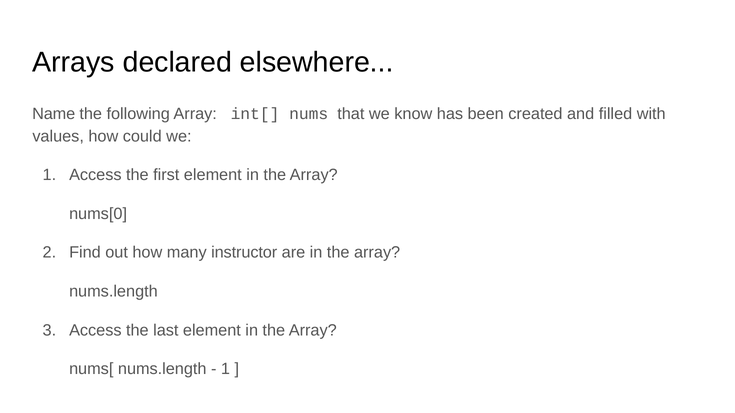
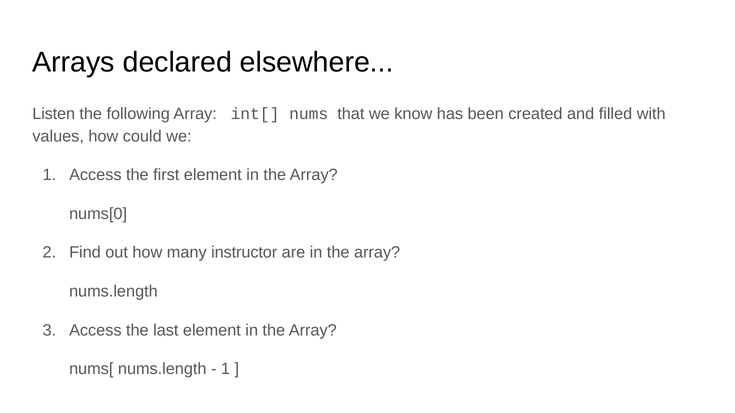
Name: Name -> Listen (54, 114)
